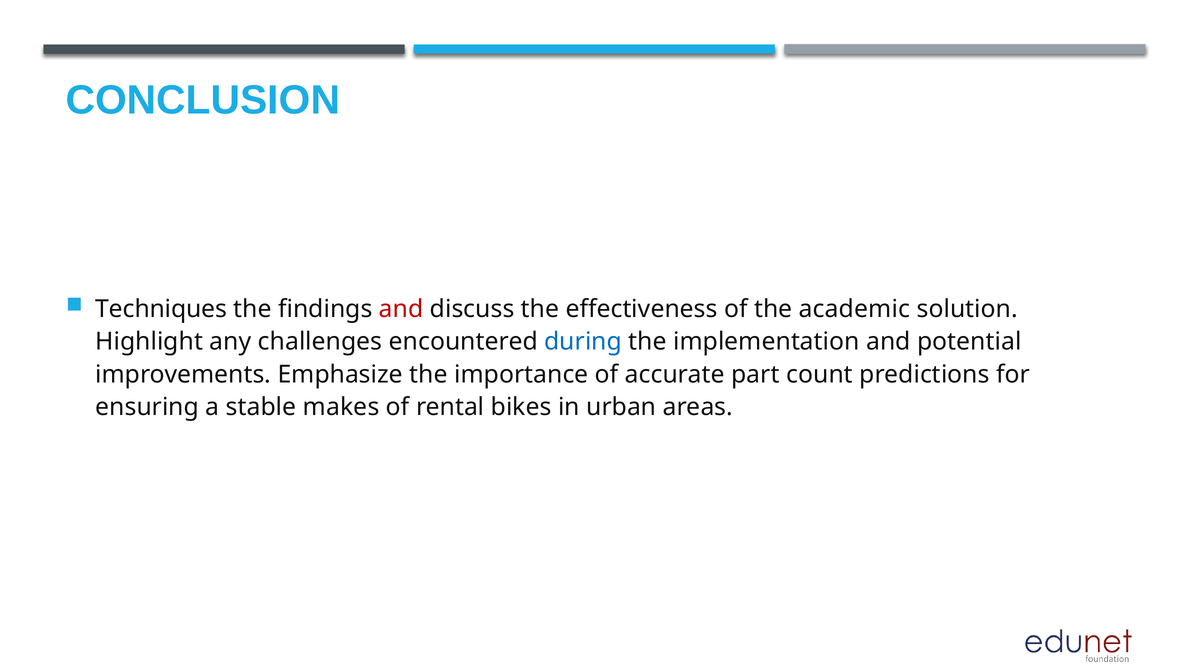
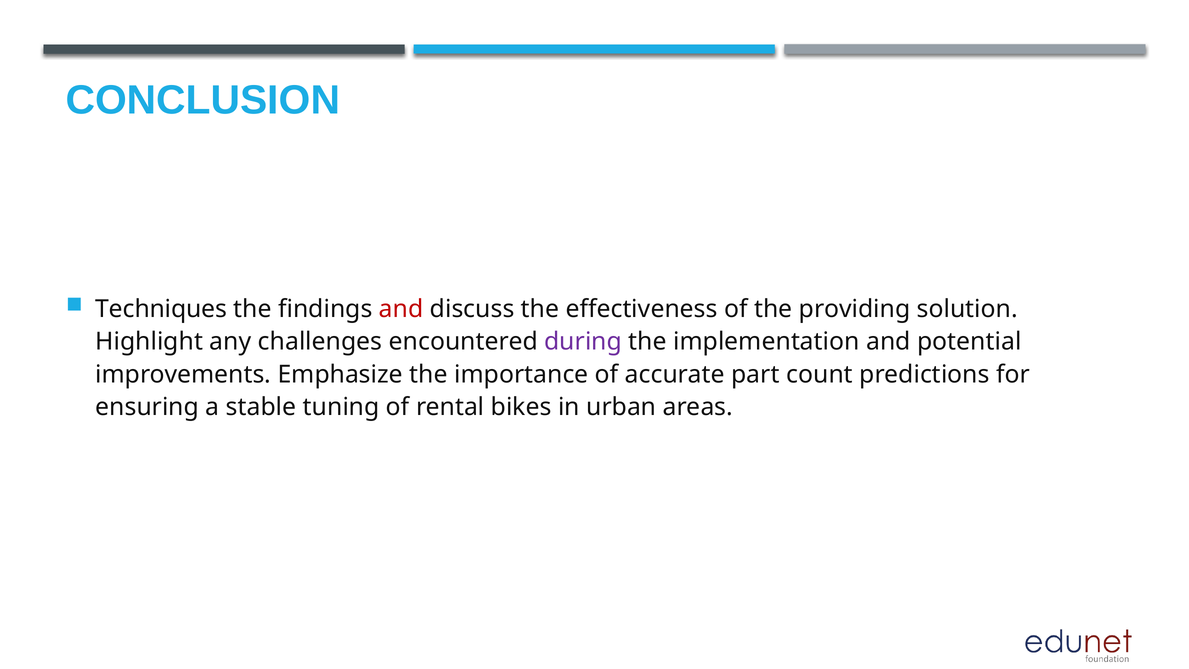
academic: academic -> providing (855, 309)
during colour: blue -> purple (583, 342)
makes: makes -> tuning (341, 407)
